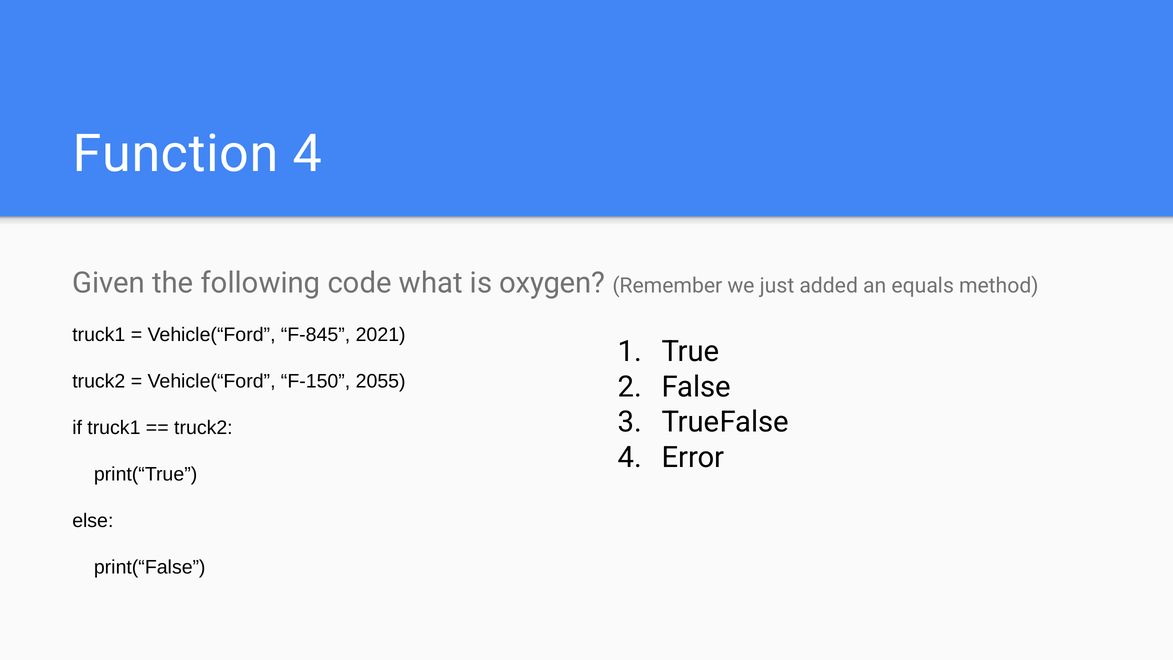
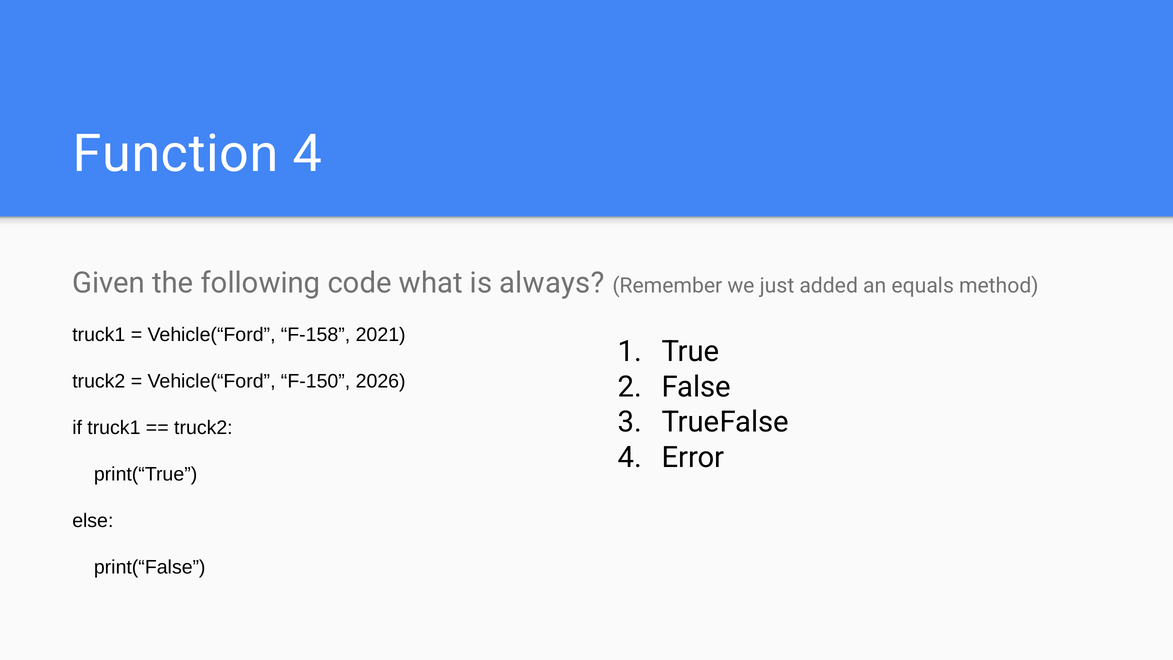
oxygen: oxygen -> always (552, 283)
F-845: F-845 -> F-158 (316, 335)
2055: 2055 -> 2026 (381, 381)
